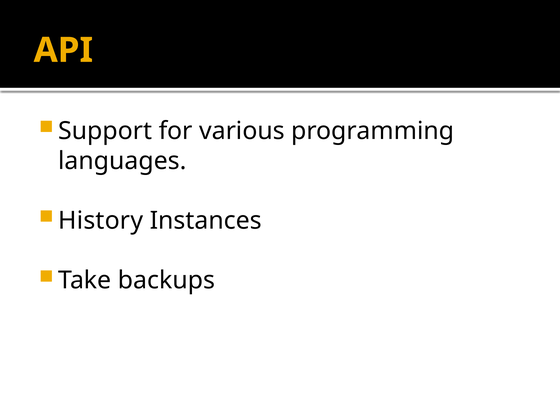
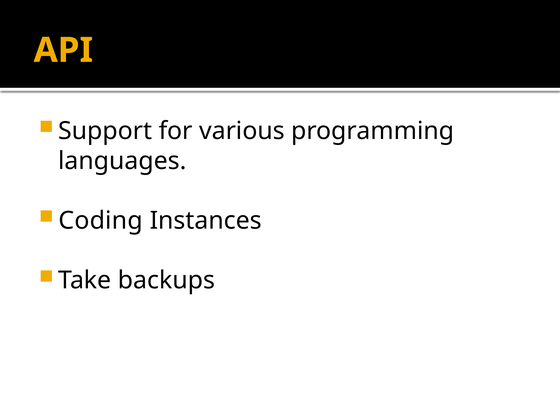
History: History -> Coding (101, 221)
